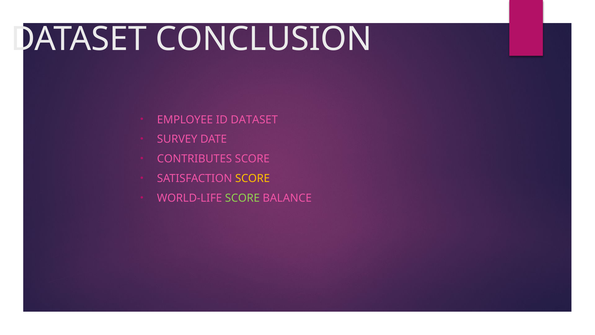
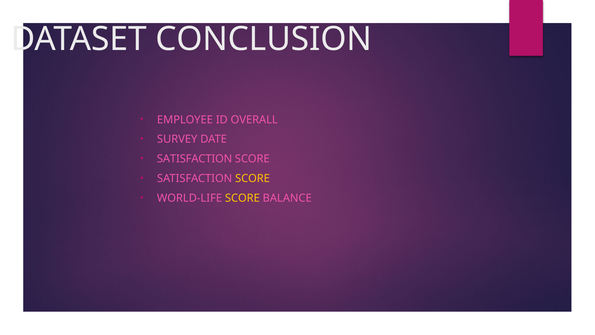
ID DATASET: DATASET -> OVERALL (254, 120)
CONTRIBUTES: CONTRIBUTES -> SATISFACTION (195, 159)
SCORE colour: light green -> yellow (242, 198)
